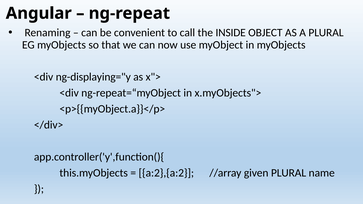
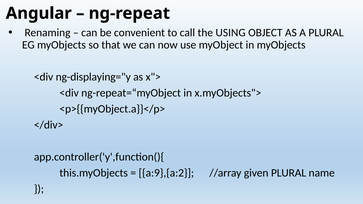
INSIDE: INSIDE -> USING (231, 33)
a:2},{a:2: a:2},{a:2 -> a:9},{a:2 (166, 173)
